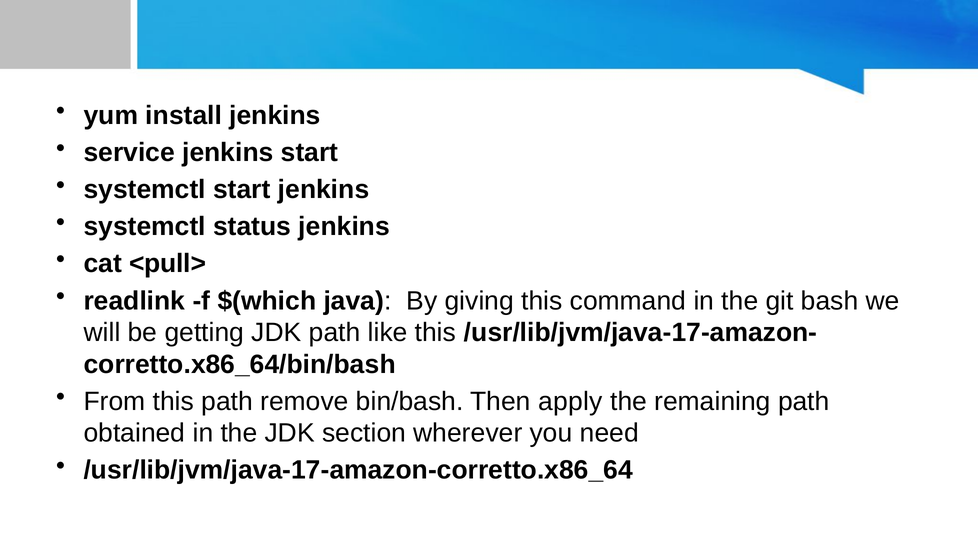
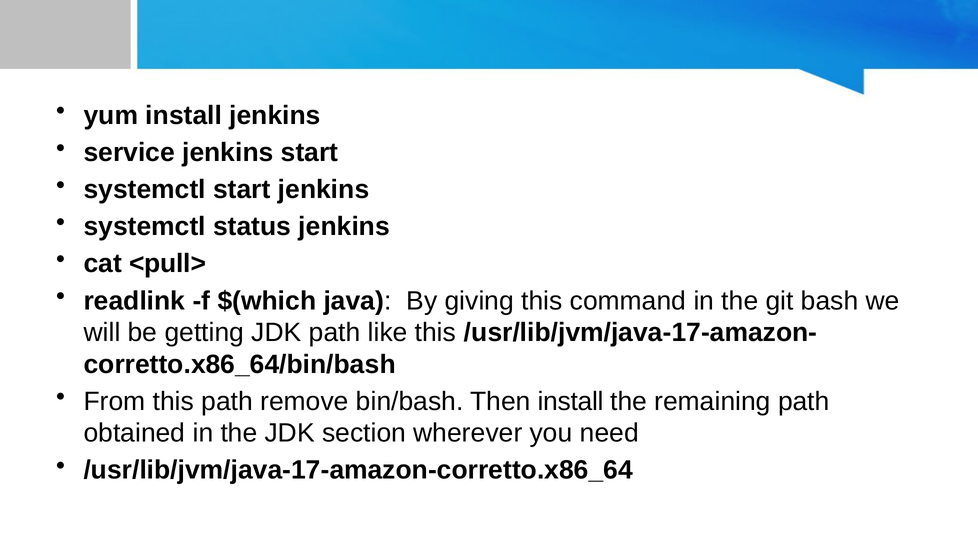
Then apply: apply -> install (571, 401)
